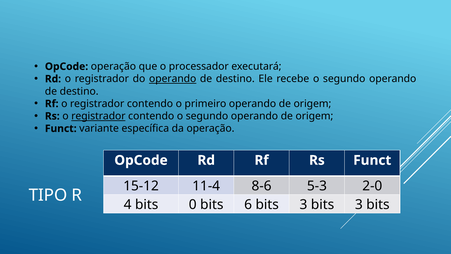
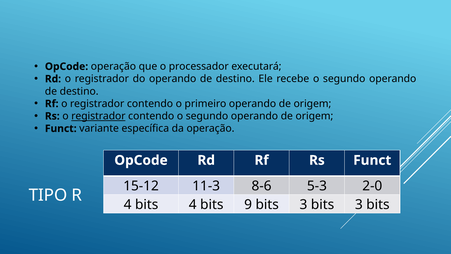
operando underline: present -> none (173, 79)
11-4: 11-4 -> 11-3 (206, 186)
bits 0: 0 -> 4 (193, 204)
6: 6 -> 9 (248, 204)
